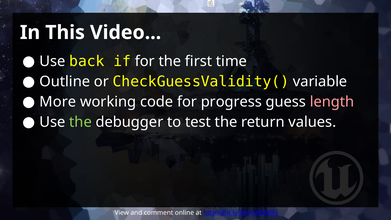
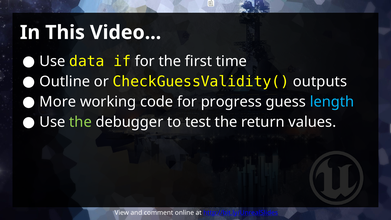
back: back -> data (87, 61)
variable: variable -> outputs (320, 81)
length colour: pink -> light blue (332, 102)
